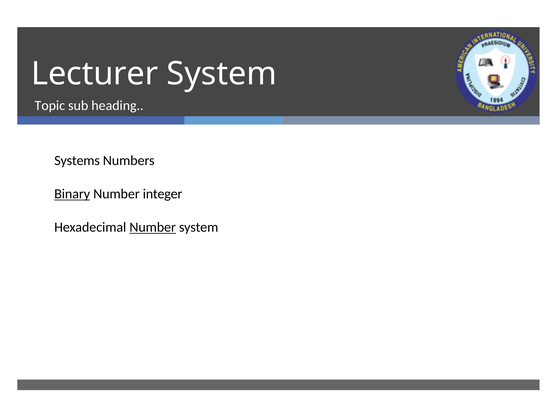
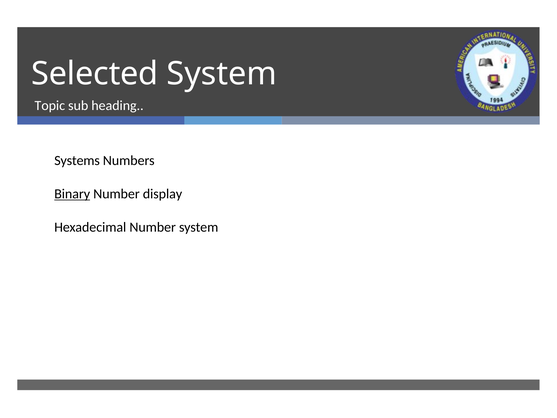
Lecturer: Lecturer -> Selected (95, 74)
integer: integer -> display (163, 194)
Number underline: present -> none (153, 227)
